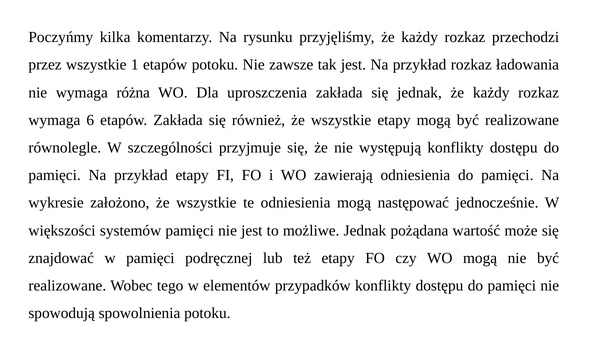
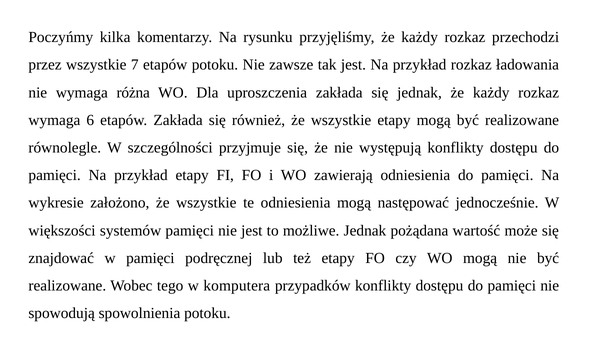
1: 1 -> 7 (135, 65)
elementów: elementów -> komputera (237, 286)
